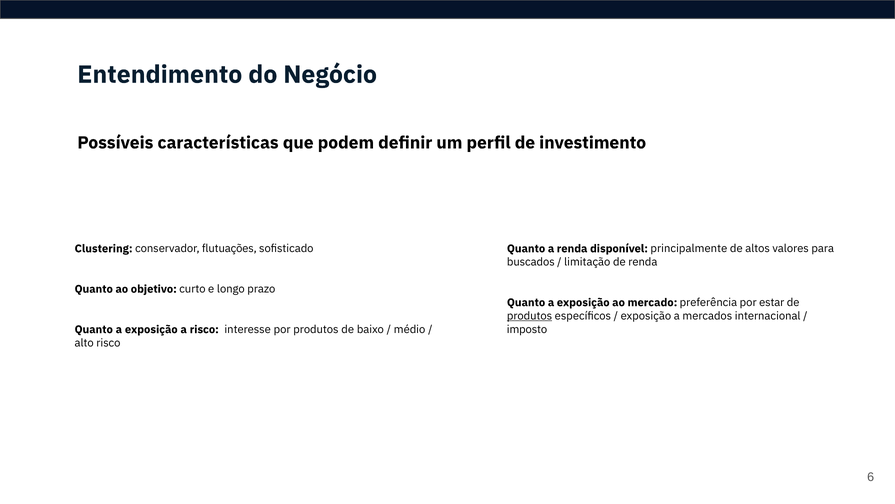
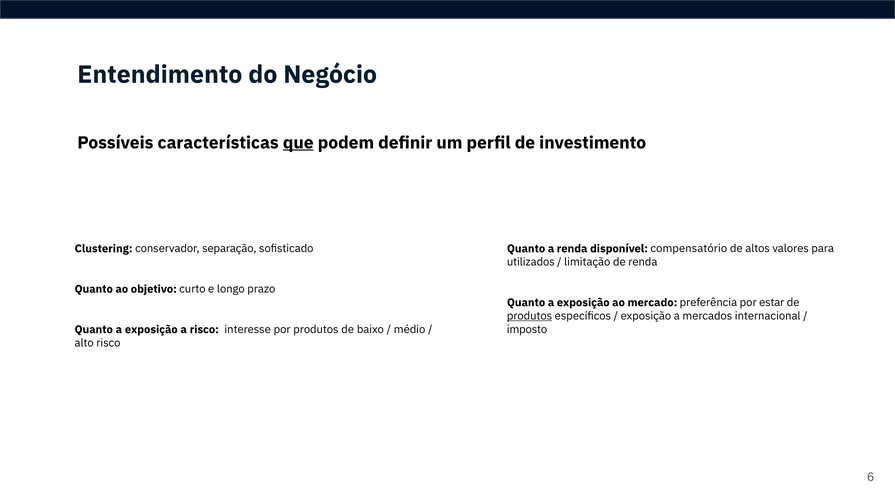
que underline: none -> present (298, 143)
flutuações: flutuações -> separação (229, 248)
principalmente: principalmente -> compensatório (689, 248)
buscados: buscados -> utilizados (531, 262)
